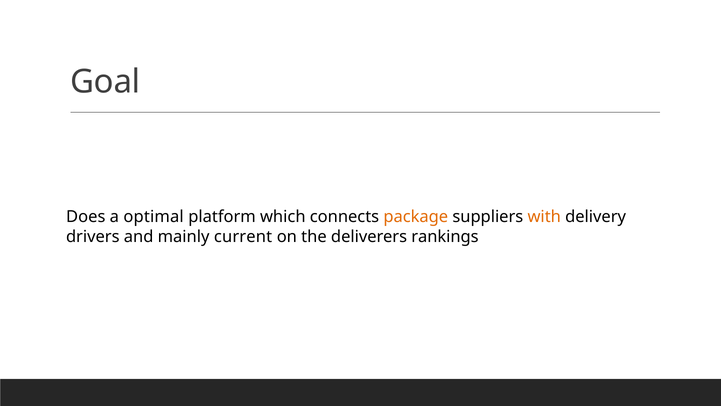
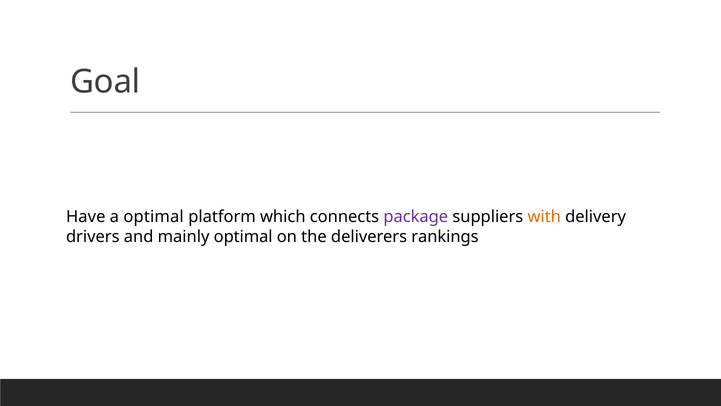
Does: Does -> Have (86, 216)
package colour: orange -> purple (416, 216)
mainly current: current -> optimal (243, 236)
